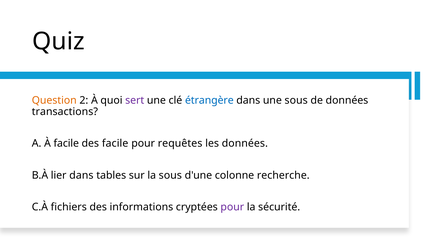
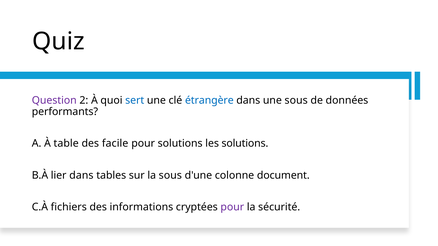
Question colour: orange -> purple (54, 101)
sert colour: purple -> blue (135, 101)
transactions: transactions -> performants (65, 112)
À facile: facile -> table (66, 144)
pour requêtes: requêtes -> solutions (180, 144)
les données: données -> solutions (245, 144)
recherche: recherche -> document (283, 176)
